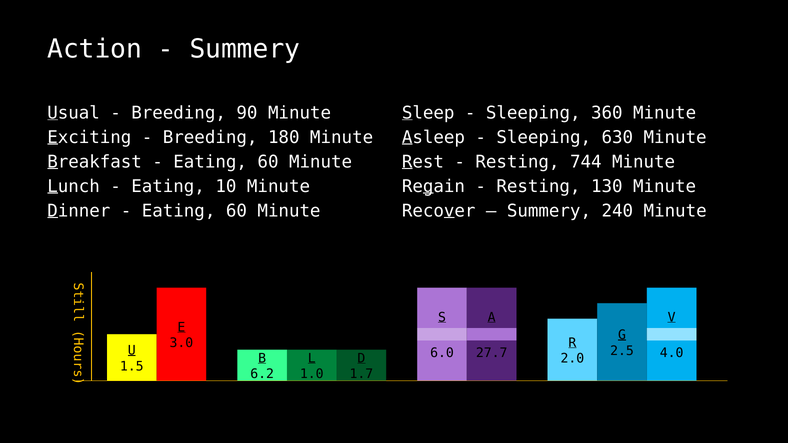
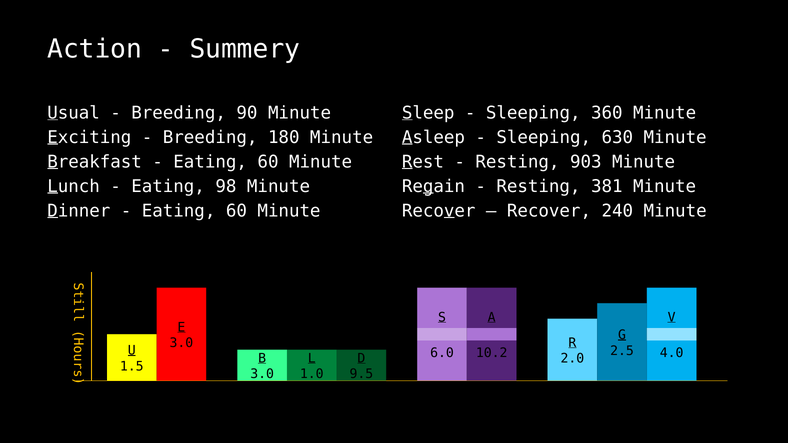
744: 744 -> 903 (586, 162)
10: 10 -> 98 (226, 187)
130: 130 -> 381 (607, 187)
Summery: Summery -> Recover (549, 211)
27.7: 27.7 -> 10.2 (492, 353)
6.2: 6.2 -> 3.0 (262, 374)
1.7: 1.7 -> 9.5 (361, 374)
